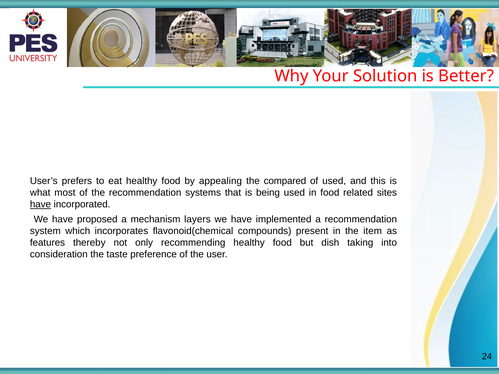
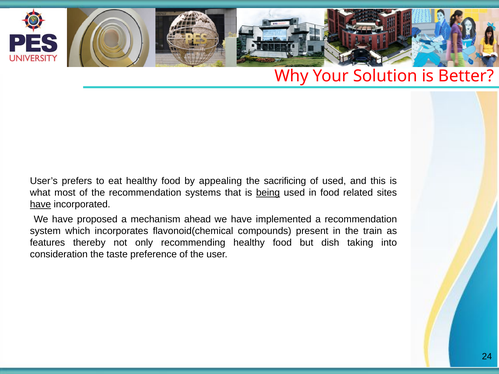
compared: compared -> sacrificing (285, 181)
being underline: none -> present (268, 193)
layers: layers -> ahead (198, 220)
item: item -> train (373, 231)
